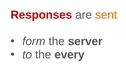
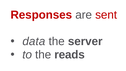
sent colour: orange -> red (106, 15)
form: form -> data (34, 41)
every: every -> reads (70, 55)
